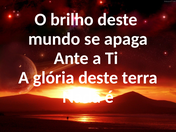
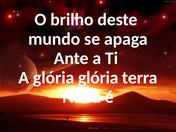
glória deste: deste -> glória (98, 78)
